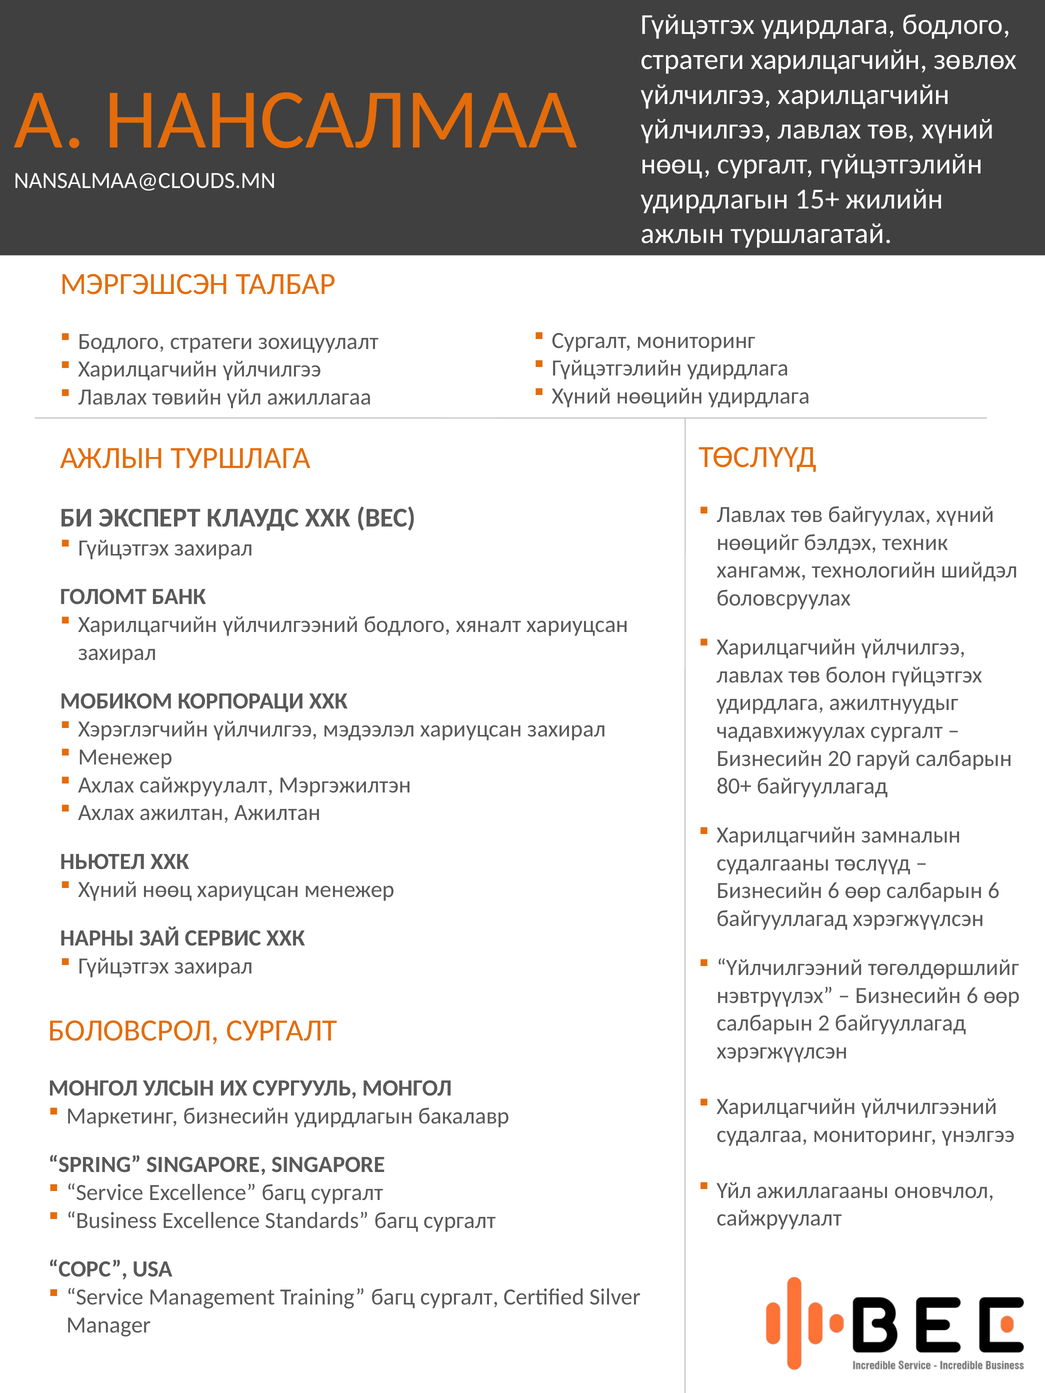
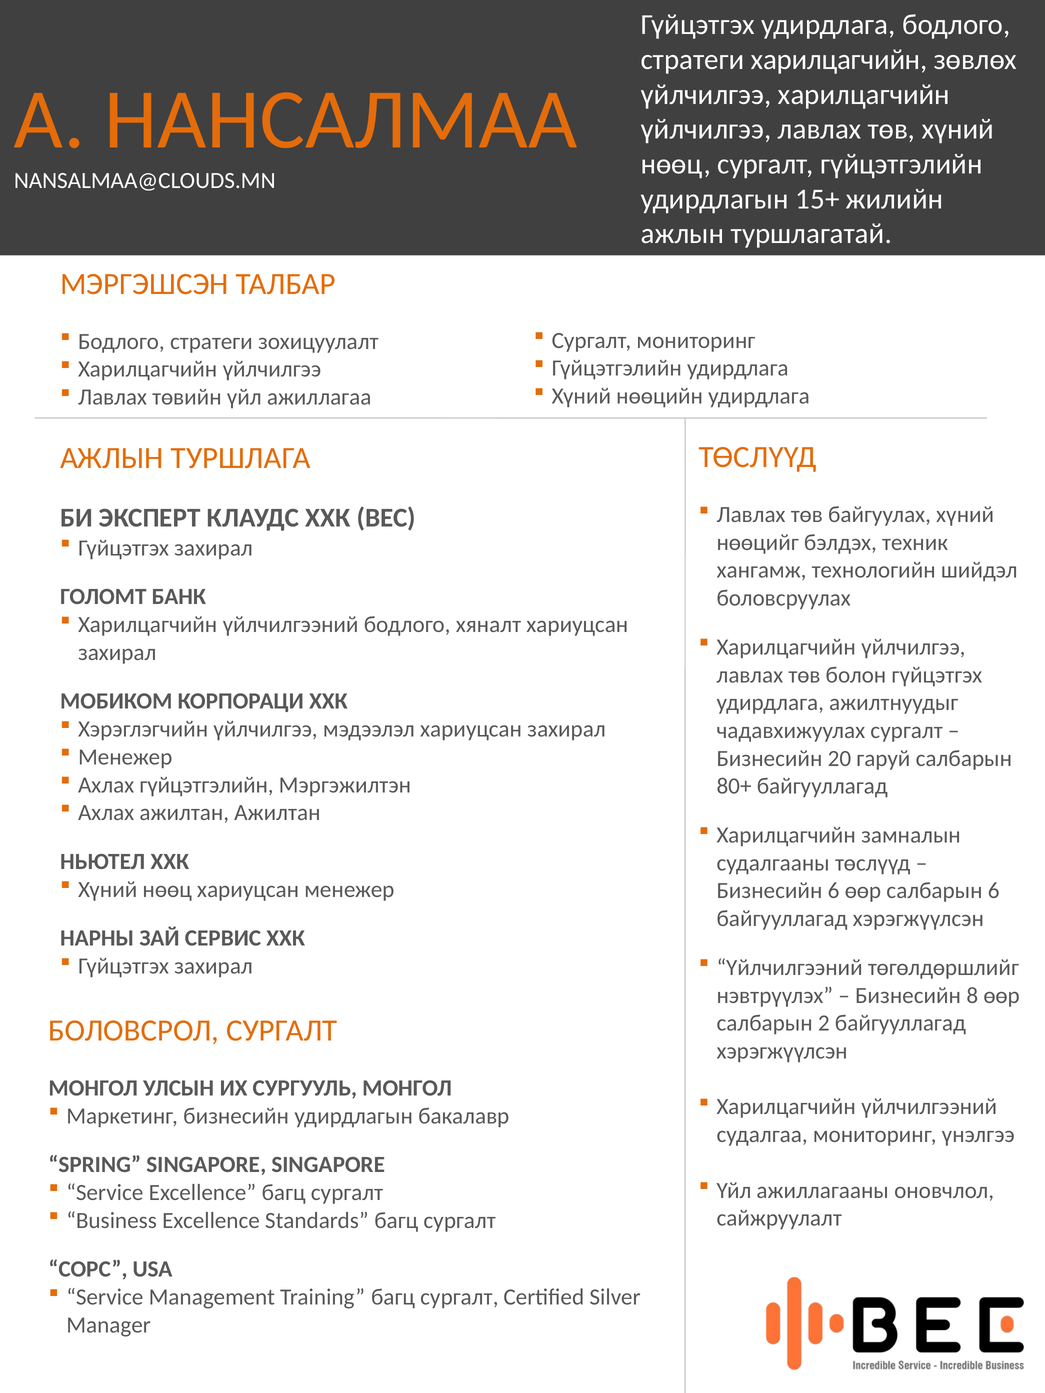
Ахлах сайжруулалт: сайжруулалт -> гүйцэтгэлийн (207, 785)
6: 6 -> 8 (972, 996)
